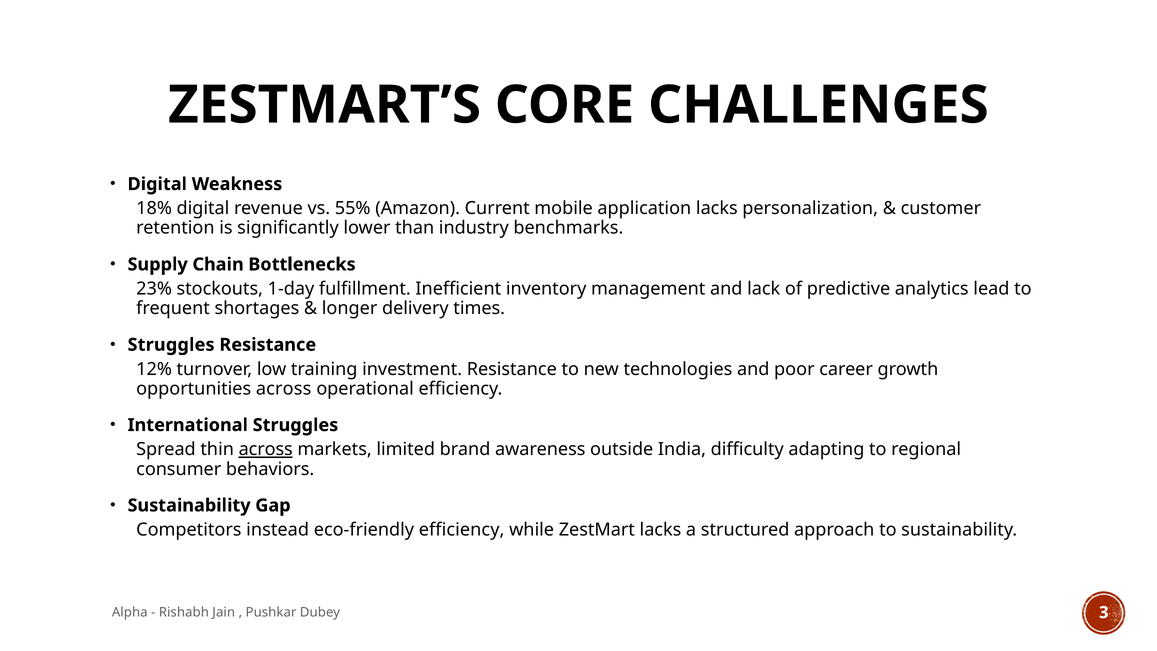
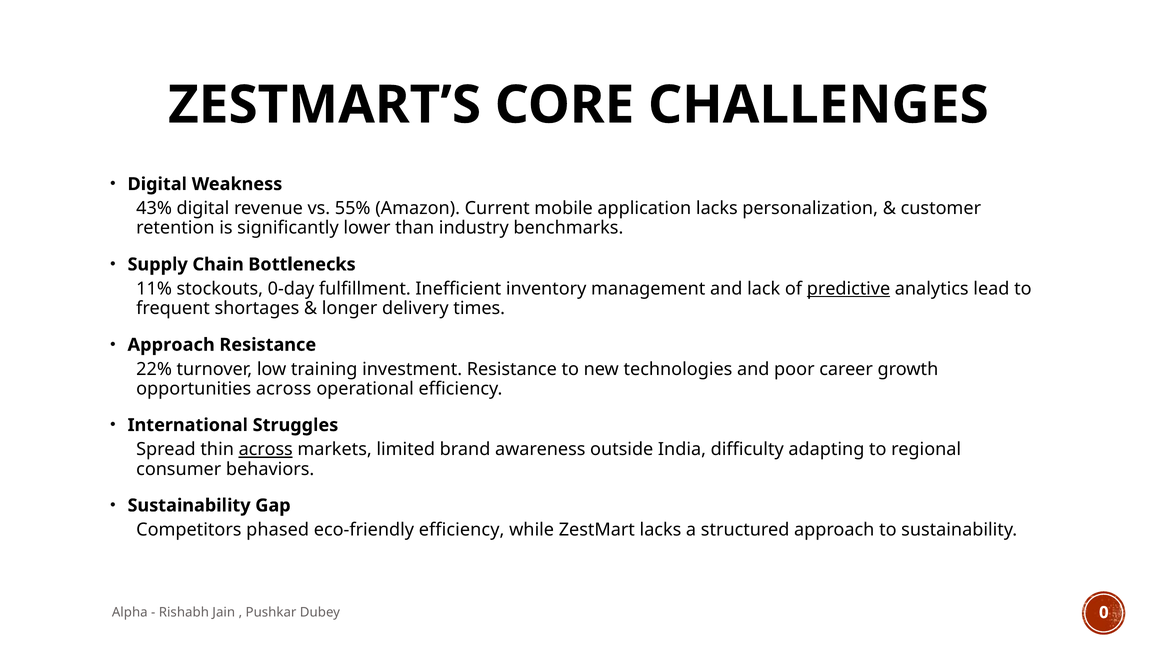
18%: 18% -> 43% (154, 208)
23%: 23% -> 11% (154, 289)
1-day: 1-day -> 0-day (291, 289)
predictive underline: none -> present (849, 289)
Struggles: Struggles -> Approach (171, 345)
12%: 12% -> 22% (154, 369)
instead: instead -> phased (278, 530)
3: 3 -> 0 (1104, 612)
